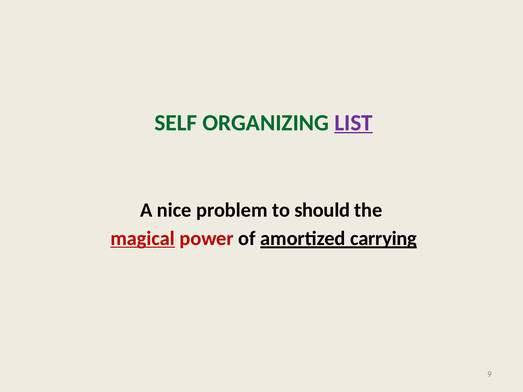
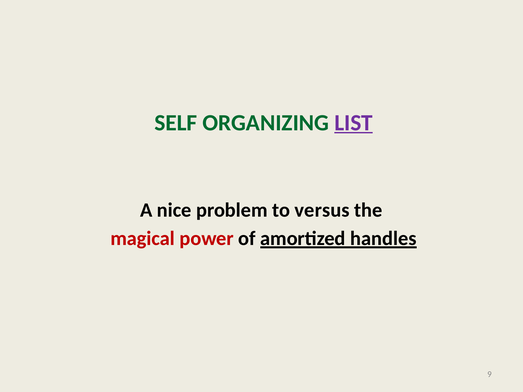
should: should -> versus (322, 210)
magical underline: present -> none (143, 239)
carrying: carrying -> handles (383, 239)
